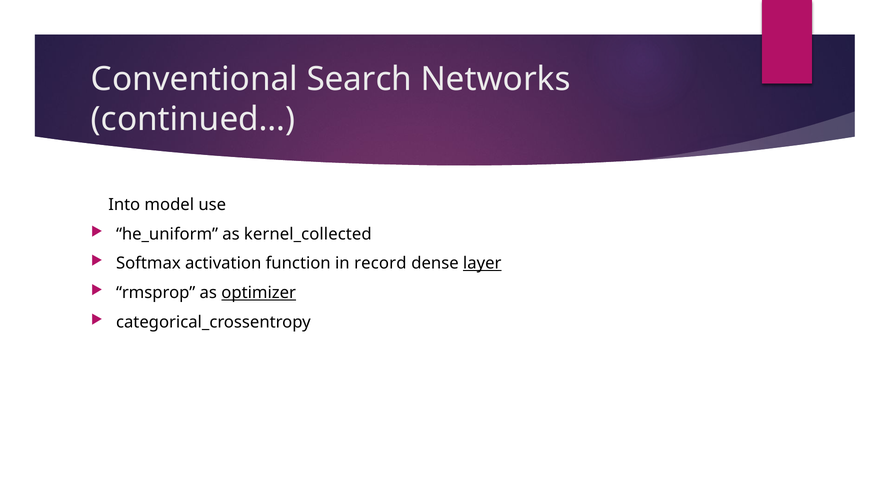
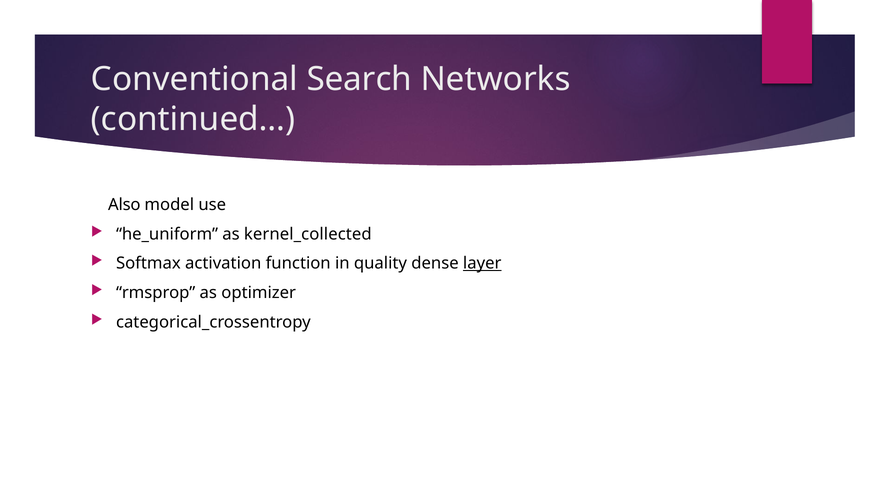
Into: Into -> Also (124, 205)
record: record -> quality (380, 263)
optimizer underline: present -> none (259, 292)
